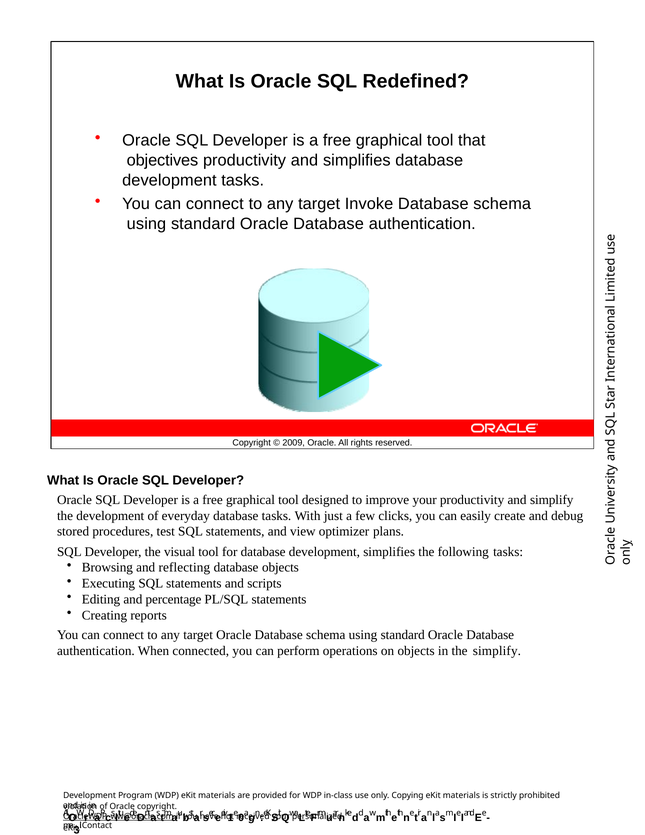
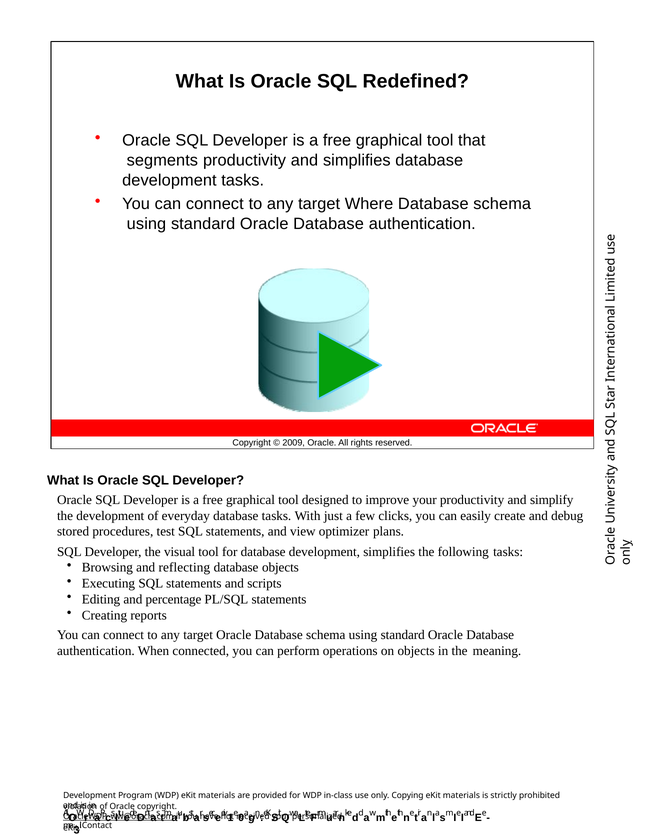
objectives: objectives -> segments (162, 160)
Invoke: Invoke -> Where (369, 204)
the simplify: simplify -> meaning (497, 651)
